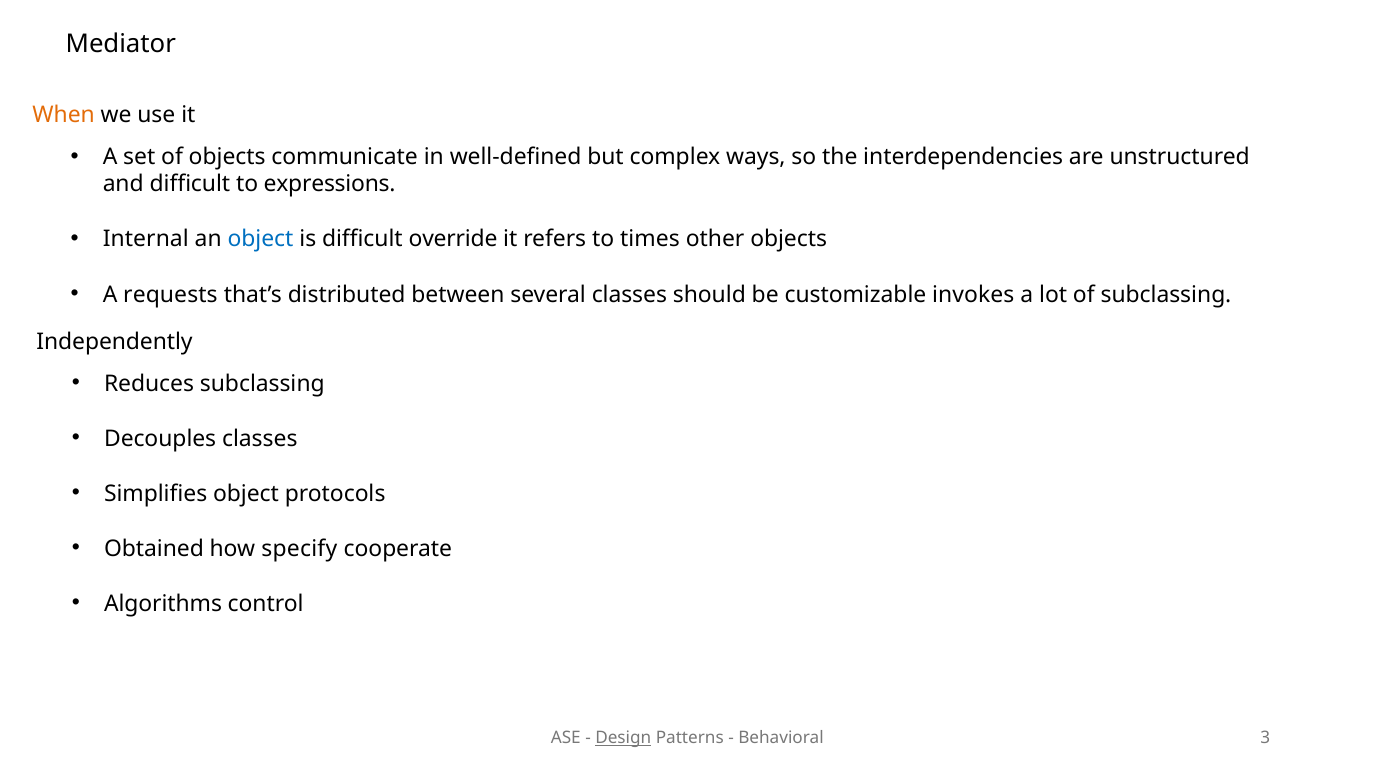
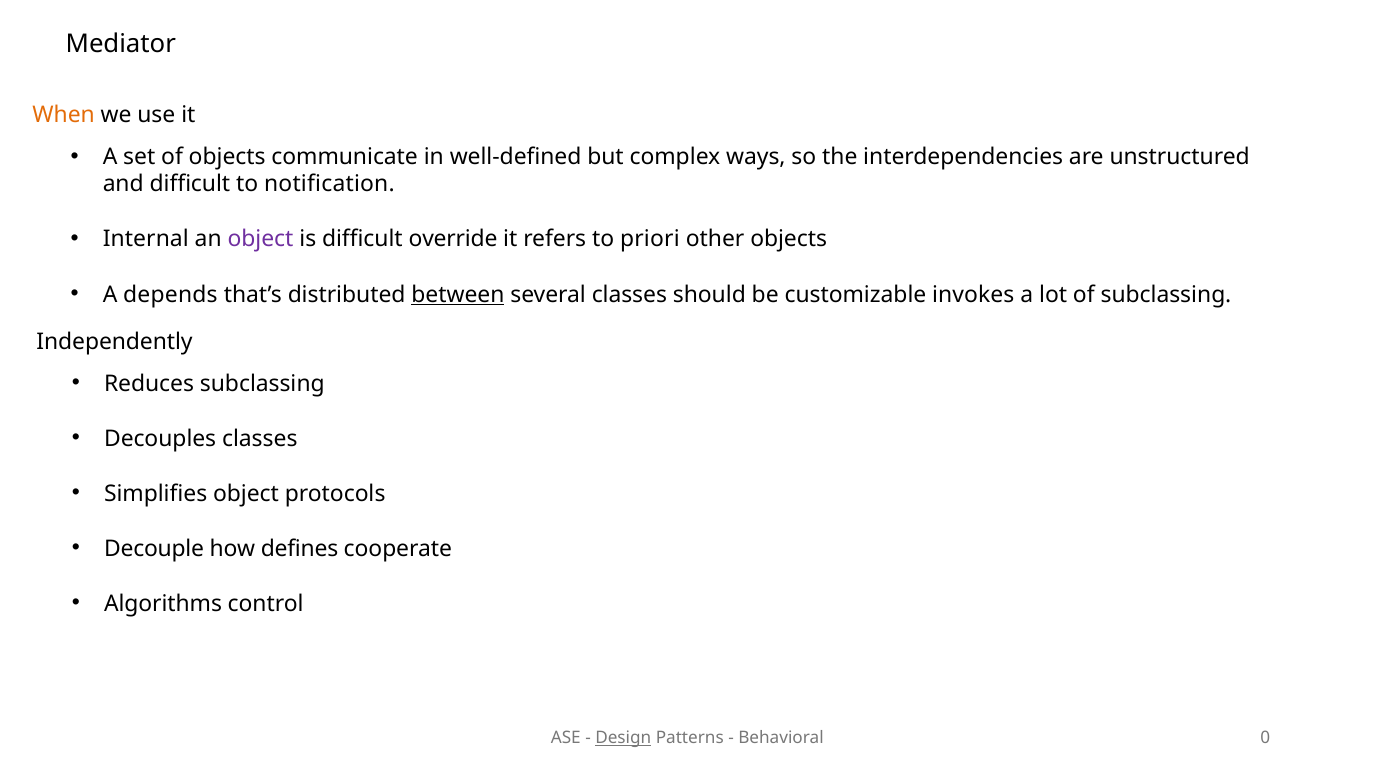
expressions: expressions -> notification (329, 184)
object colour: blue -> purple (261, 239)
times: times -> priori (650, 239)
requests: requests -> depends (170, 294)
between underline: none -> present (458, 294)
Obtained: Obtained -> Decouple (154, 548)
specify: specify -> defines (300, 548)
3: 3 -> 0 (1265, 737)
